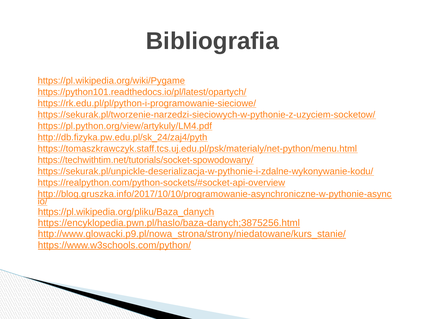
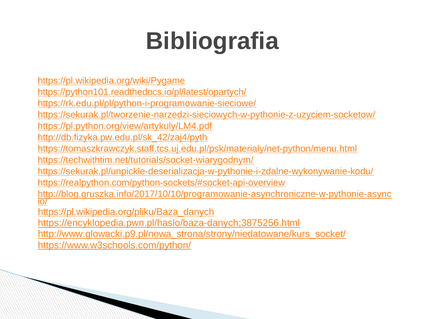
http://db.fizyka.pw.edu.pl/sk_24/zaj4/pyth: http://db.fizyka.pw.edu.pl/sk_24/zaj4/pyth -> http://db.fizyka.pw.edu.pl/sk_42/zaj4/pyth (123, 137)
https://techwithtim.net/tutorials/socket-spowodowany/: https://techwithtim.net/tutorials/socket-spowodowany/ -> https://techwithtim.net/tutorials/socket-wiarygodnym/ (146, 160)
http://www.glowacki.p9.pl/nowa_strona/strony/niedatowane/kurs_stanie/: http://www.glowacki.p9.pl/nowa_strona/strony/niedatowane/kurs_stanie/ -> http://www.glowacki.p9.pl/nowa_strona/strony/niedatowane/kurs_socket/ (192, 234)
